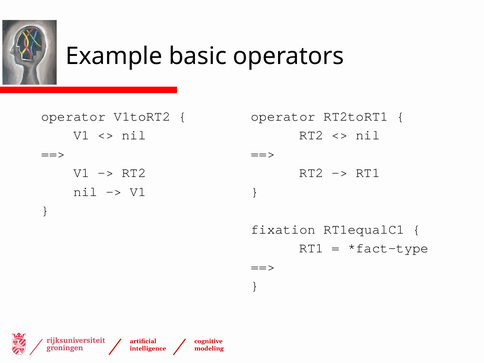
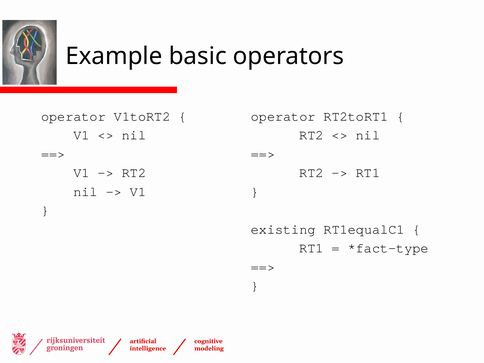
fixation: fixation -> existing (283, 229)
